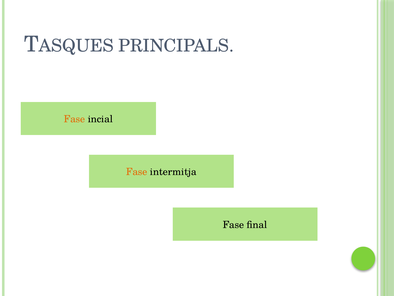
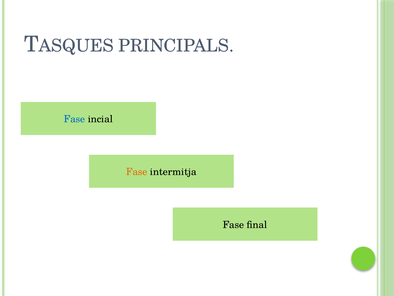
Fase colour: orange -> blue (74, 119)
